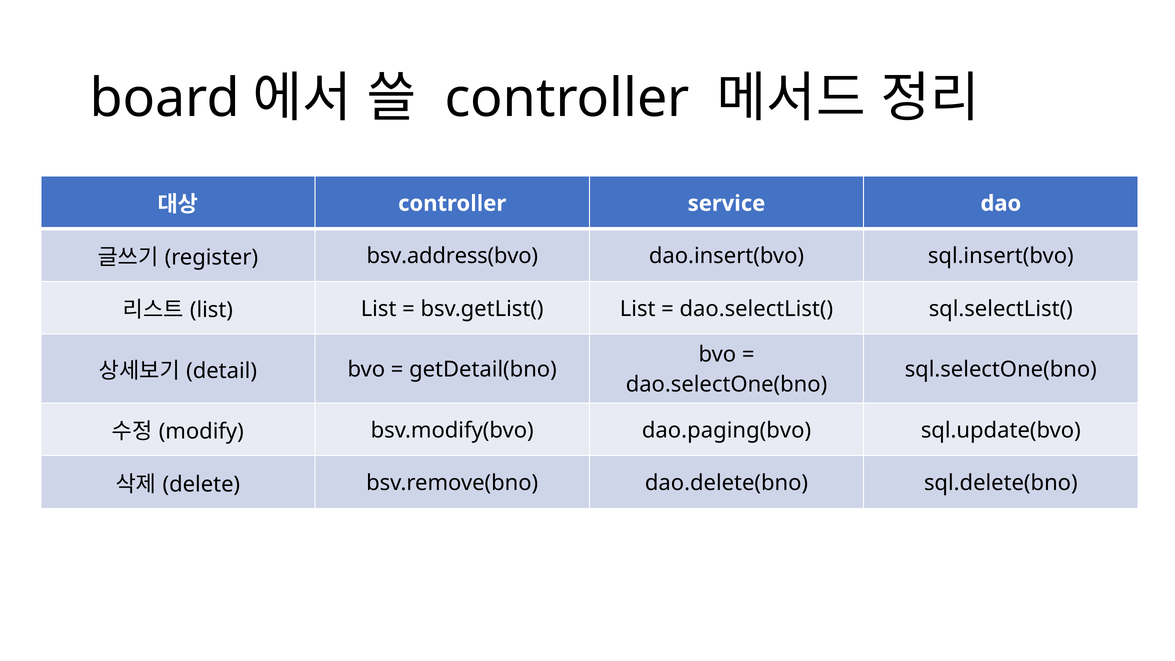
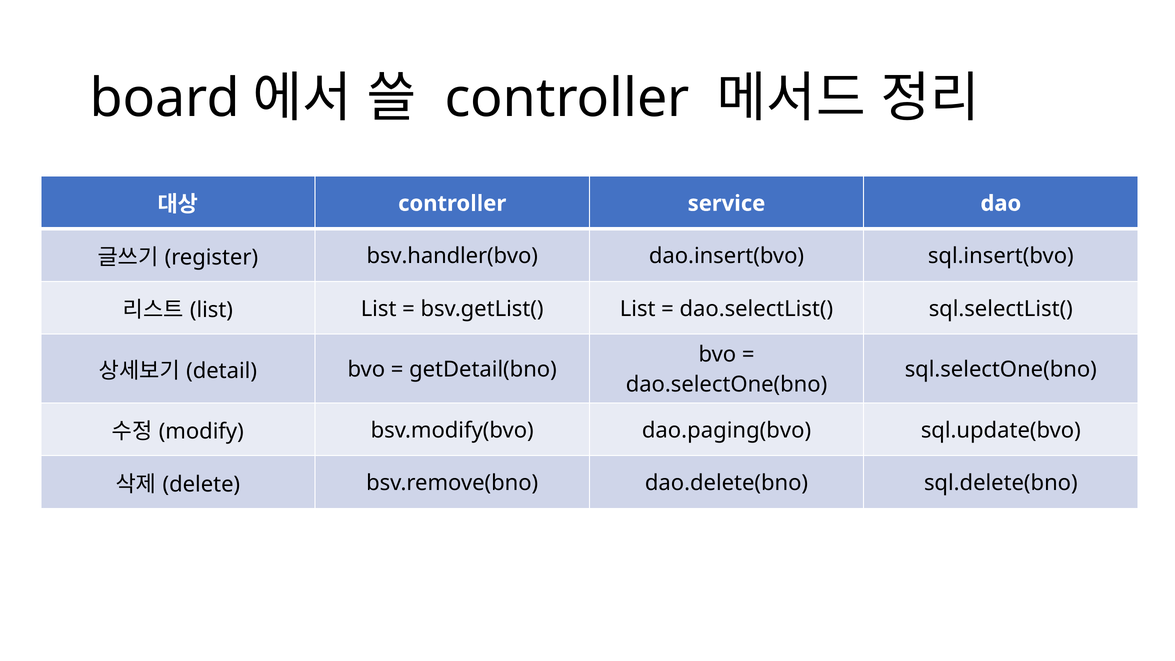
bsv.address(bvo: bsv.address(bvo -> bsv.handler(bvo (452, 256)
